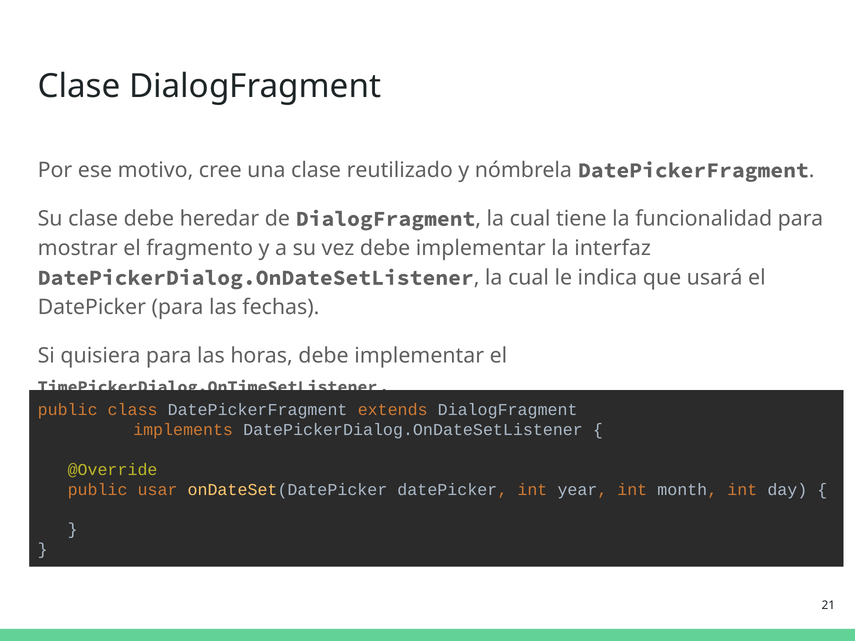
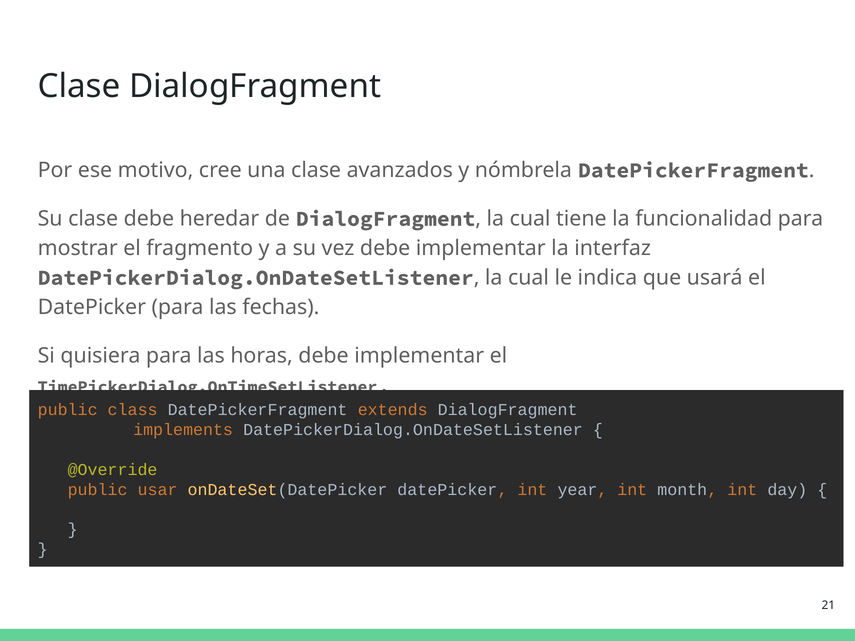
reutilizado: reutilizado -> avanzados (400, 170)
